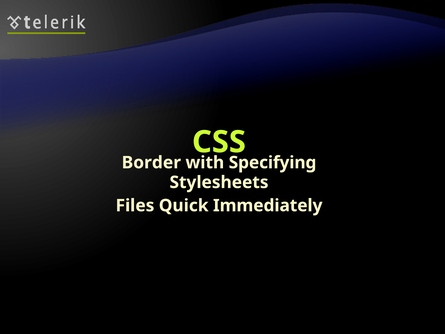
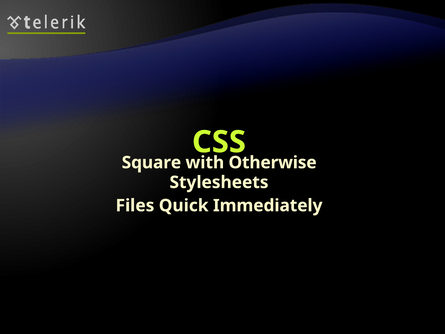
Border: Border -> Square (151, 162)
Specifying: Specifying -> Otherwise (273, 162)
